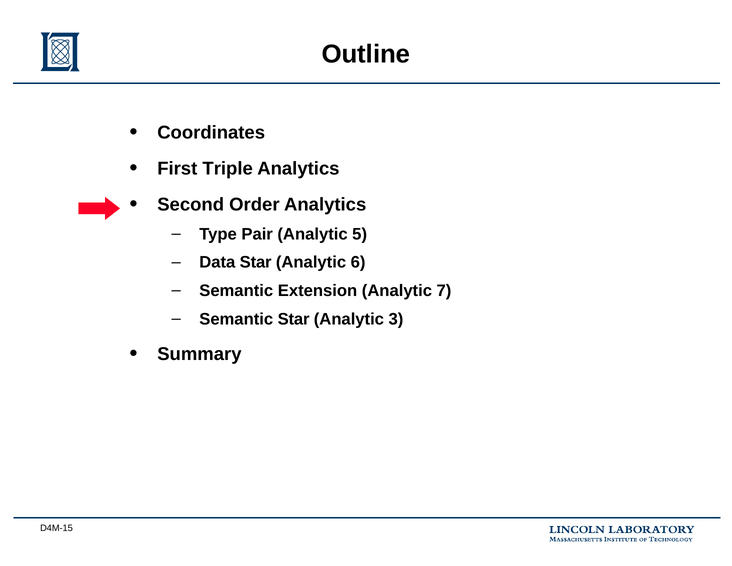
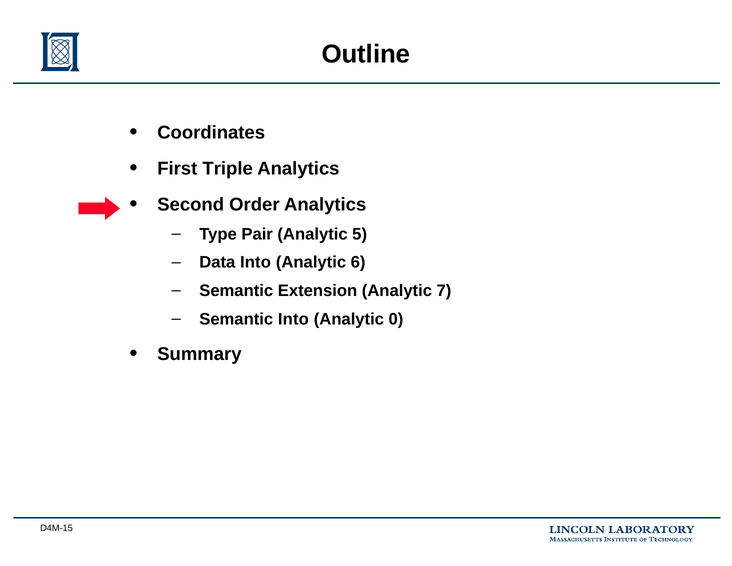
Data Star: Star -> Into (256, 262)
Semantic Star: Star -> Into (293, 319)
3: 3 -> 0 (396, 319)
